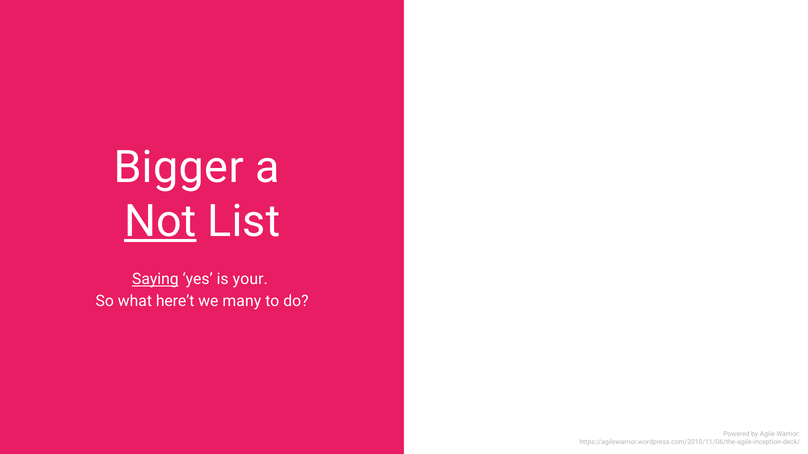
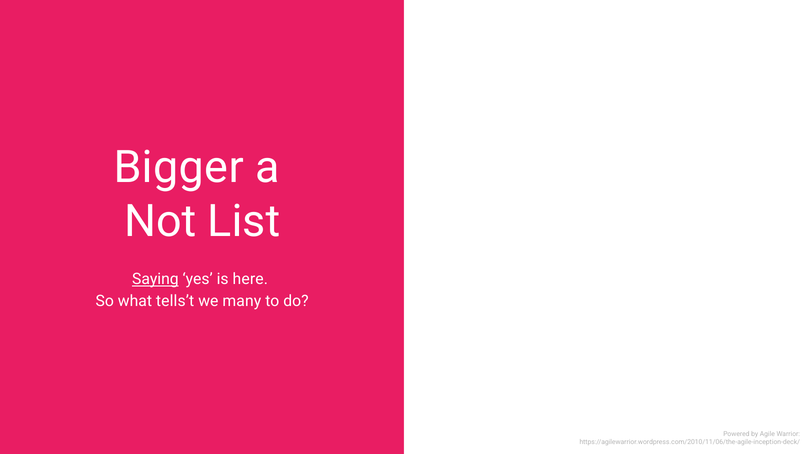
Not underline: present -> none (160, 222)
your: your -> here (250, 280)
here’t: here’t -> tells’t (175, 301)
